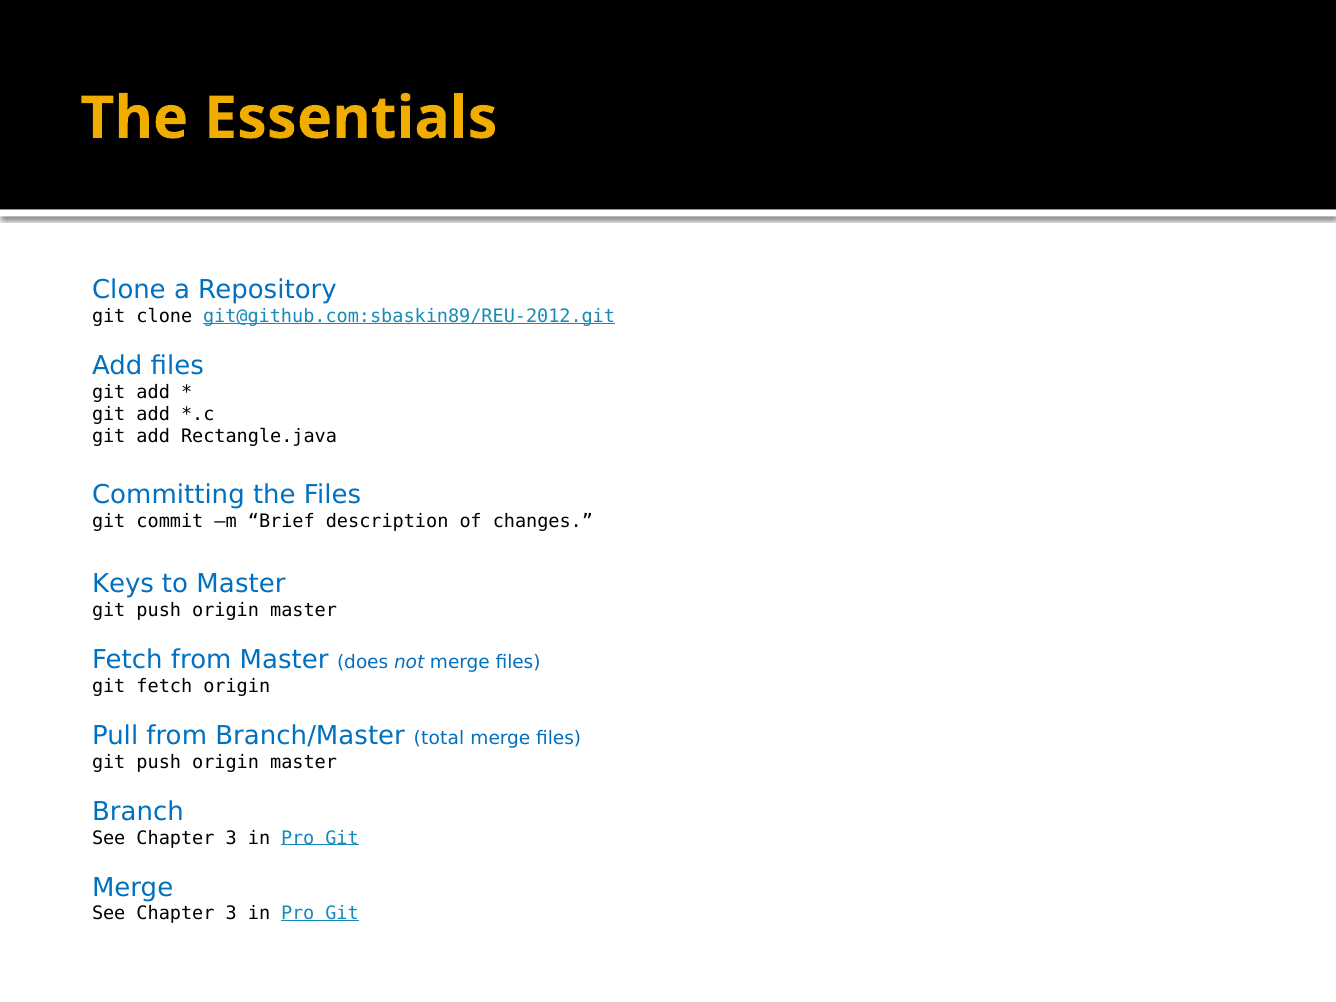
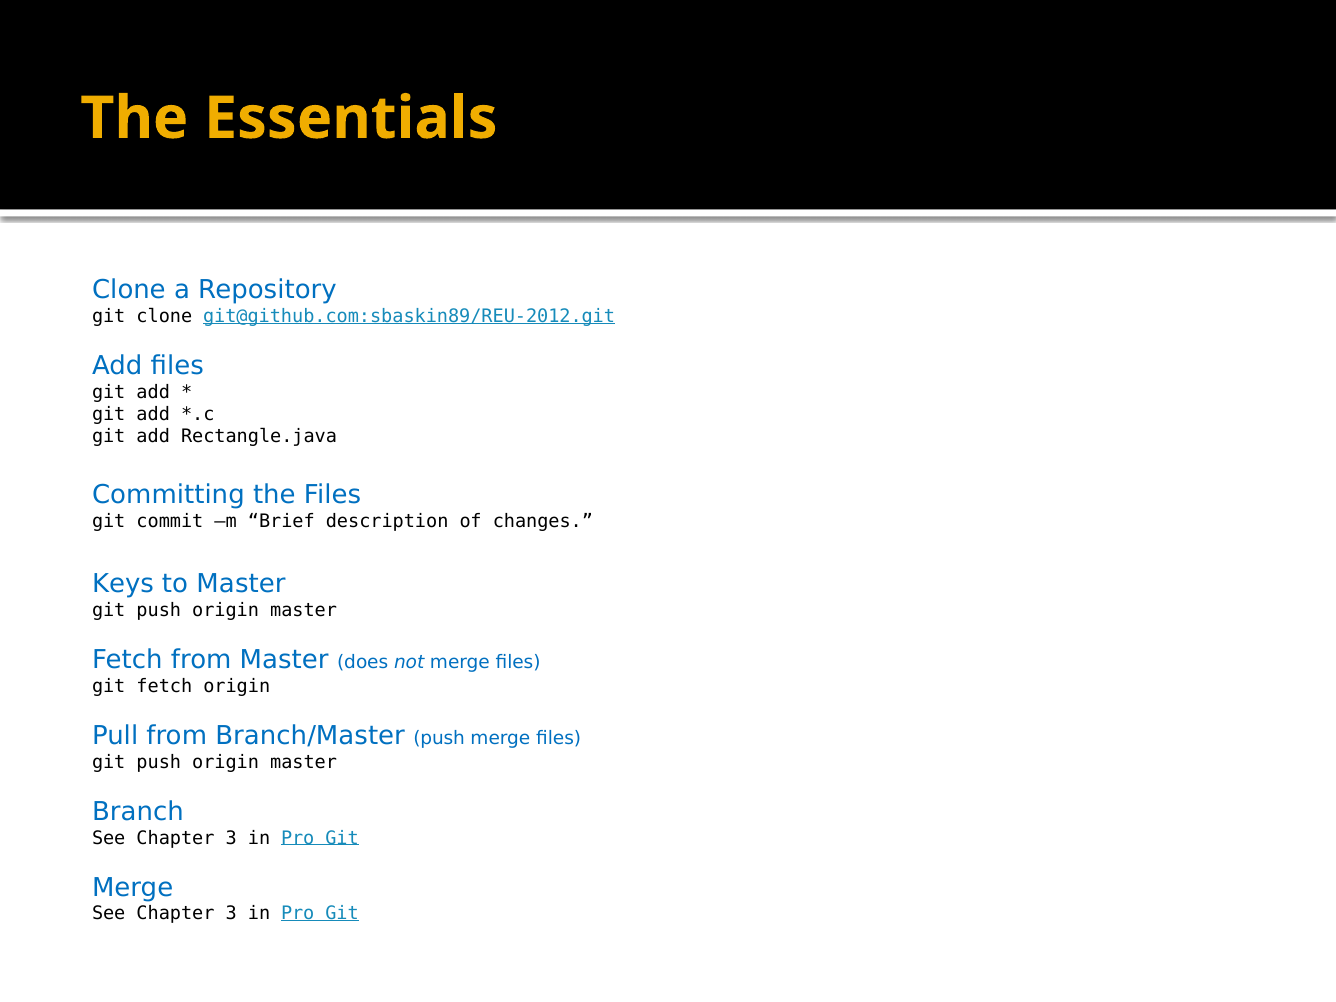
Branch/Master total: total -> push (439, 738)
